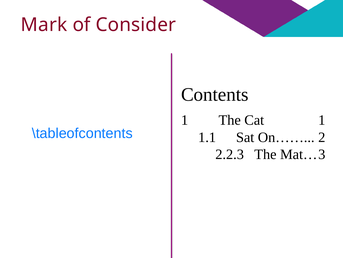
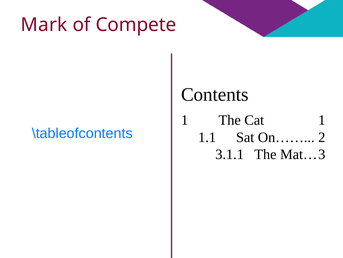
Consider: Consider -> Compete (136, 25)
2.2.3: 2.2.3 -> 3.1.1 (230, 154)
